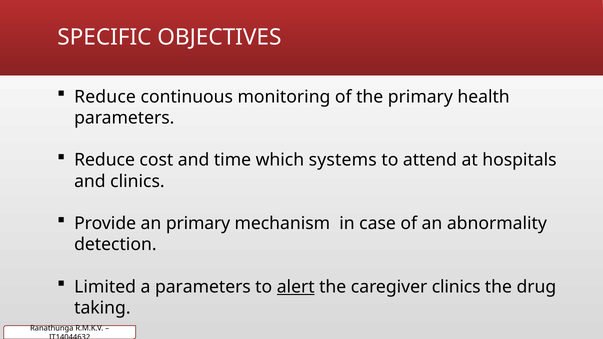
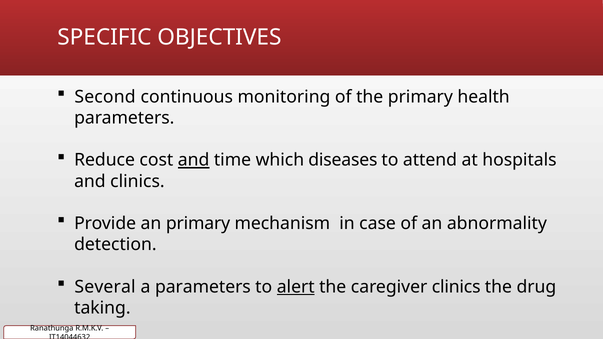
Reduce: Reduce -> Second (105, 97)
and underline: none -> present (194, 160)
systems: systems -> diseases (343, 160)
Limited: Limited -> Several (105, 287)
